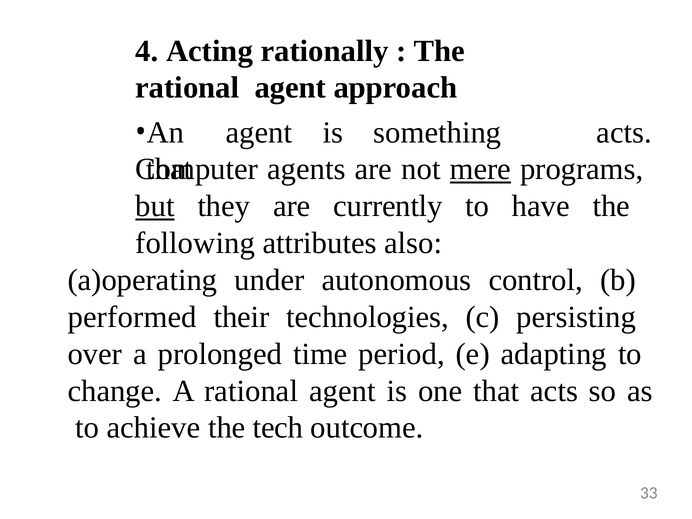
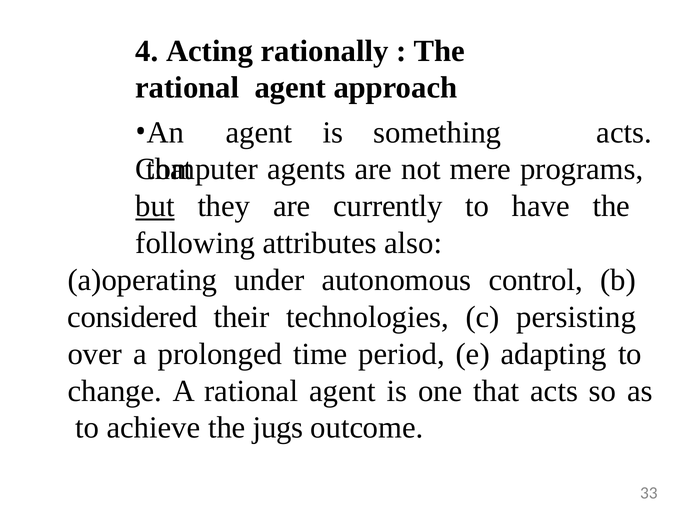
mere underline: present -> none (480, 169)
performed: performed -> considered (132, 317)
tech: tech -> jugs (278, 428)
